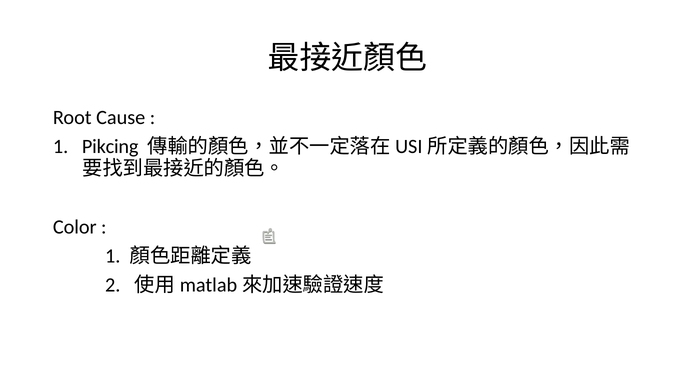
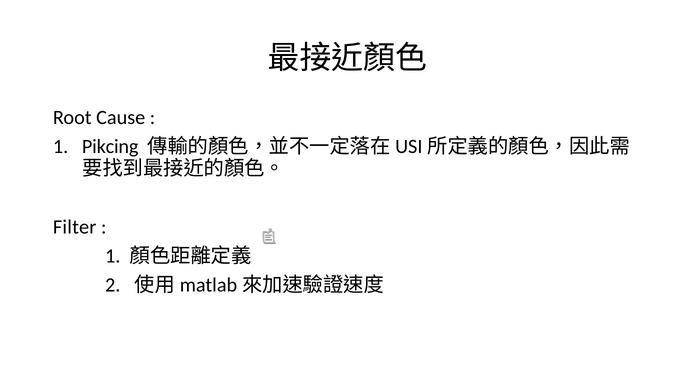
Color: Color -> Filter (75, 227)
